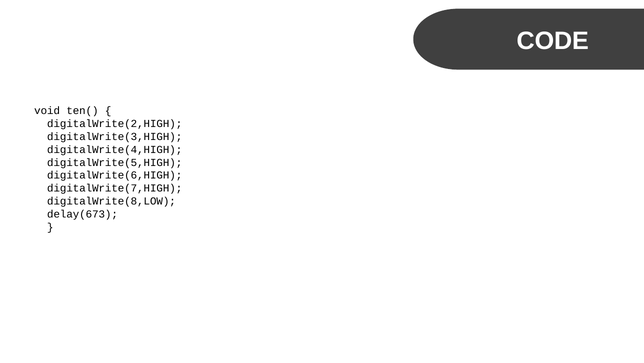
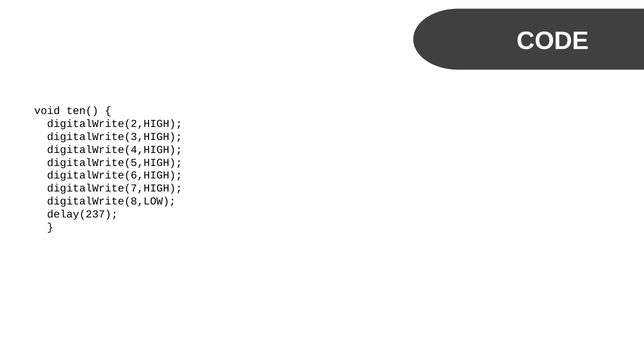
delay(673: delay(673 -> delay(237 (82, 214)
